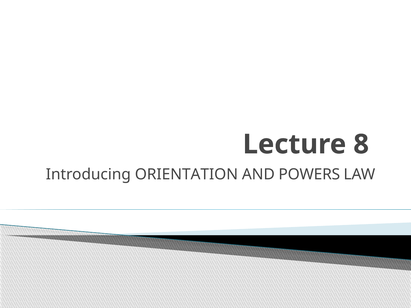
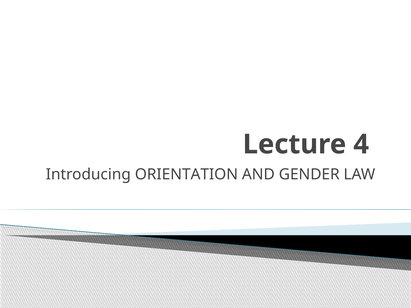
8: 8 -> 4 (361, 144)
POWERS: POWERS -> GENDER (309, 175)
